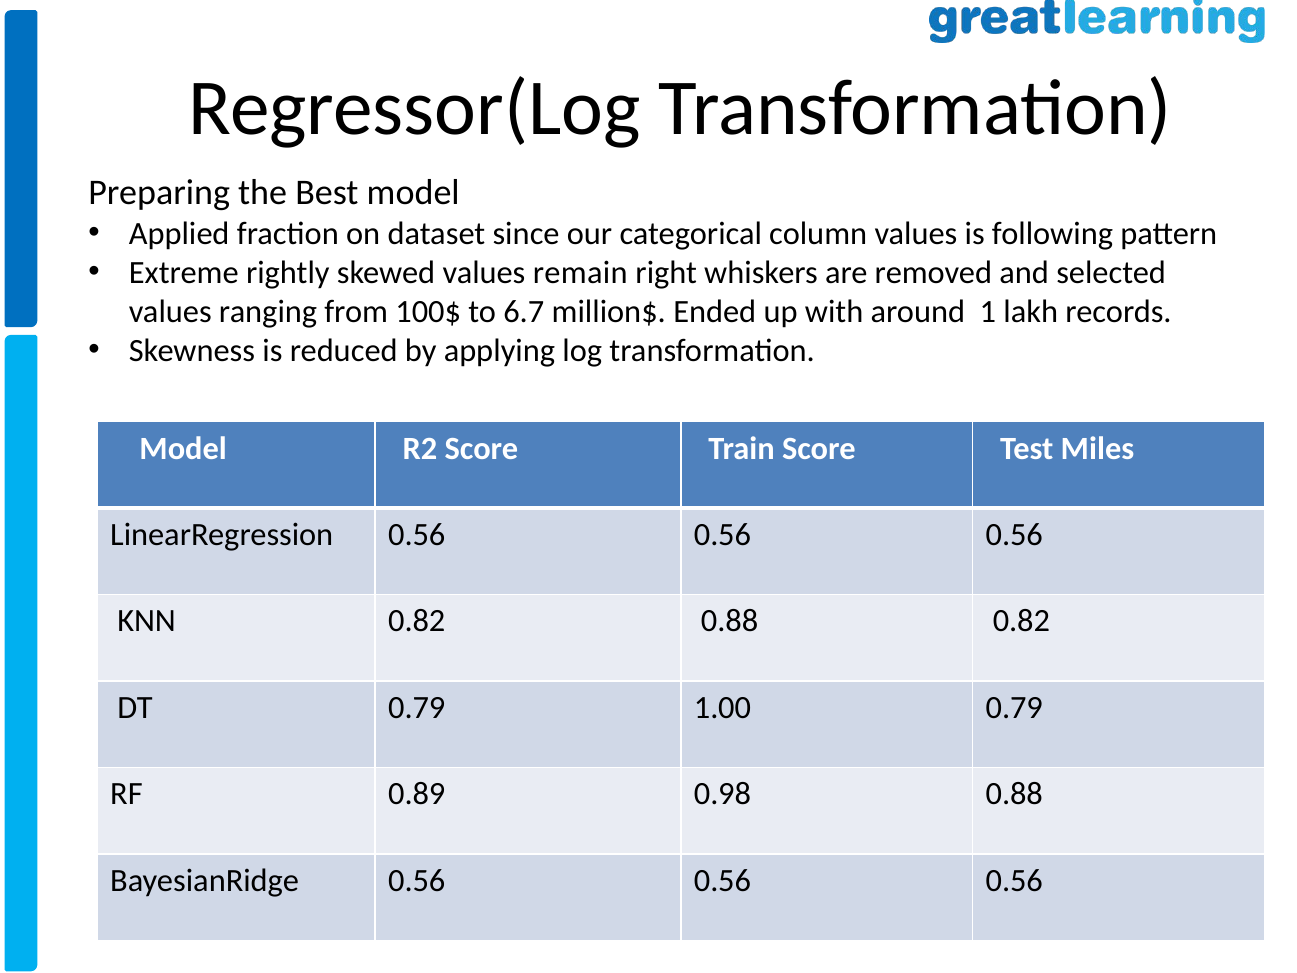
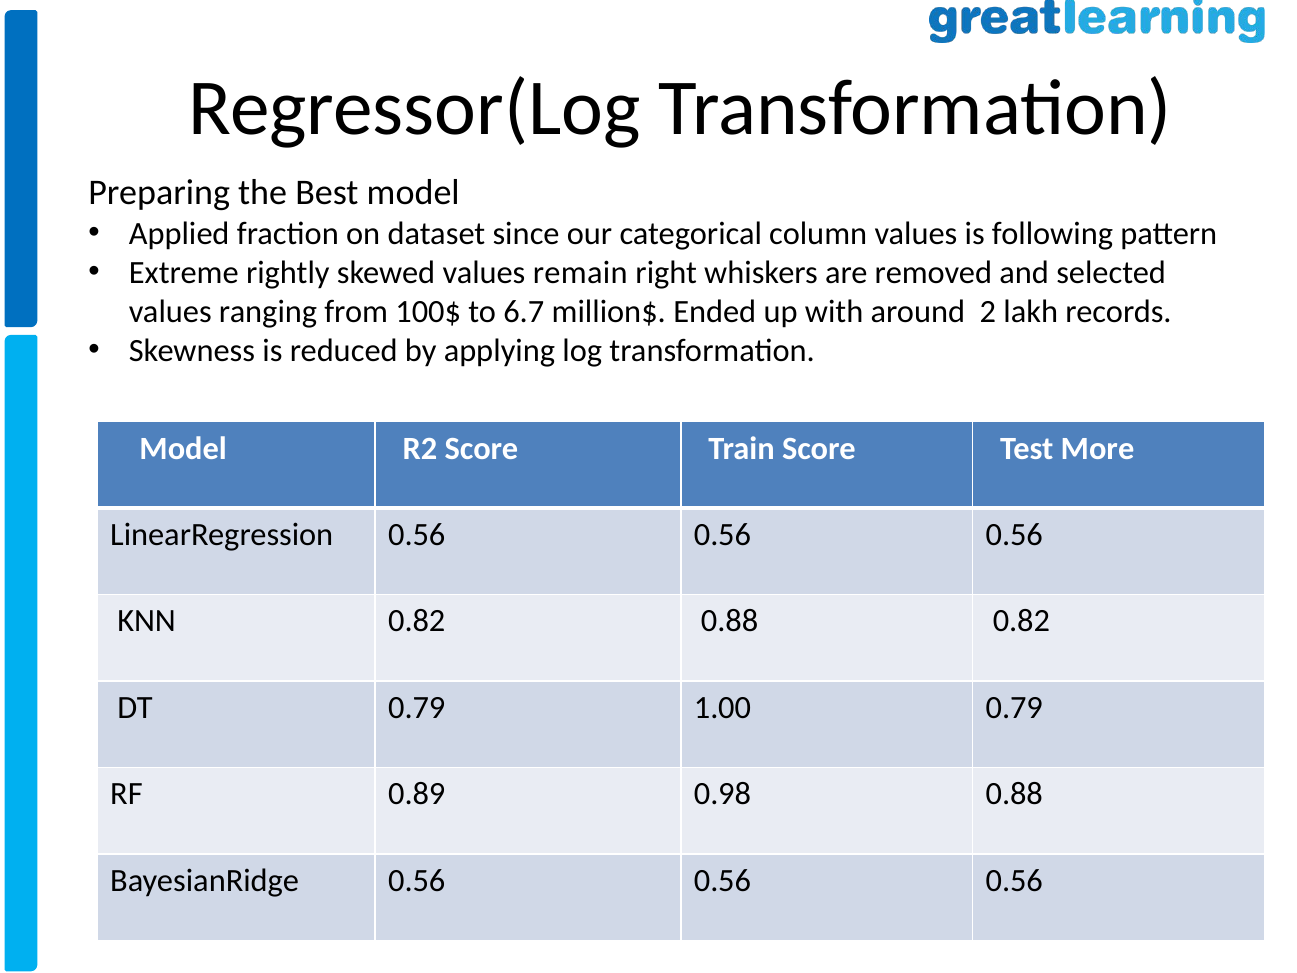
1: 1 -> 2 (988, 311)
Miles: Miles -> More (1097, 448)
